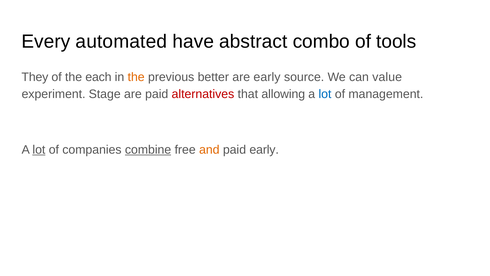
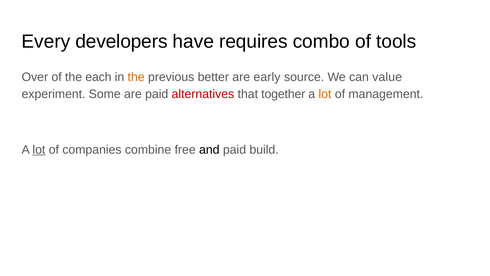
automated: automated -> developers (122, 42)
abstract: abstract -> requires (253, 42)
They: They -> Over (35, 77)
Stage: Stage -> Some (105, 94)
allowing: allowing -> together (283, 94)
lot colour: blue -> orange (325, 94)
combine underline: present -> none (148, 150)
and colour: orange -> black (209, 150)
paid early: early -> build (264, 150)
